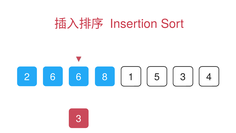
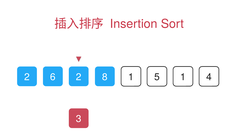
6: 6 -> 2 (79, 77)
5 3: 3 -> 1 (183, 77)
